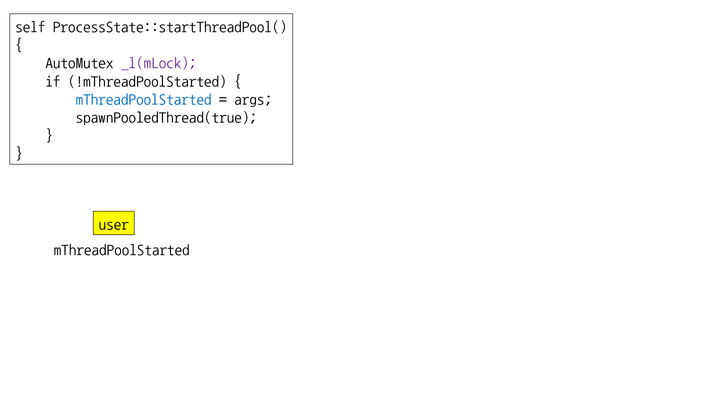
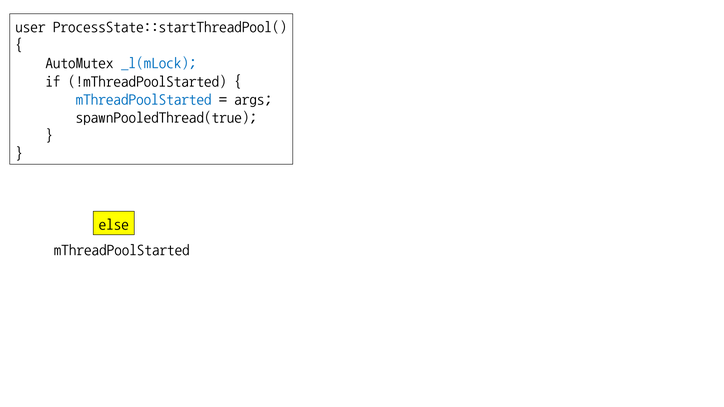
self: self -> user (30, 27)
_l(mLock colour: purple -> blue (159, 63)
user: user -> else (114, 224)
